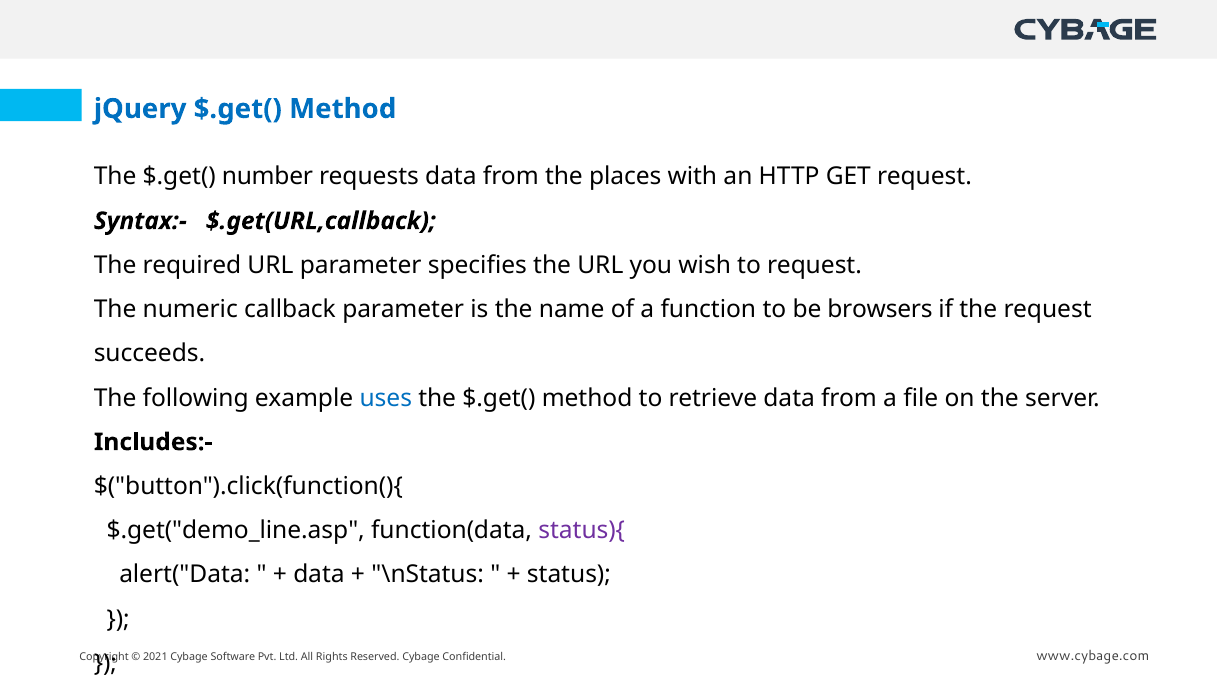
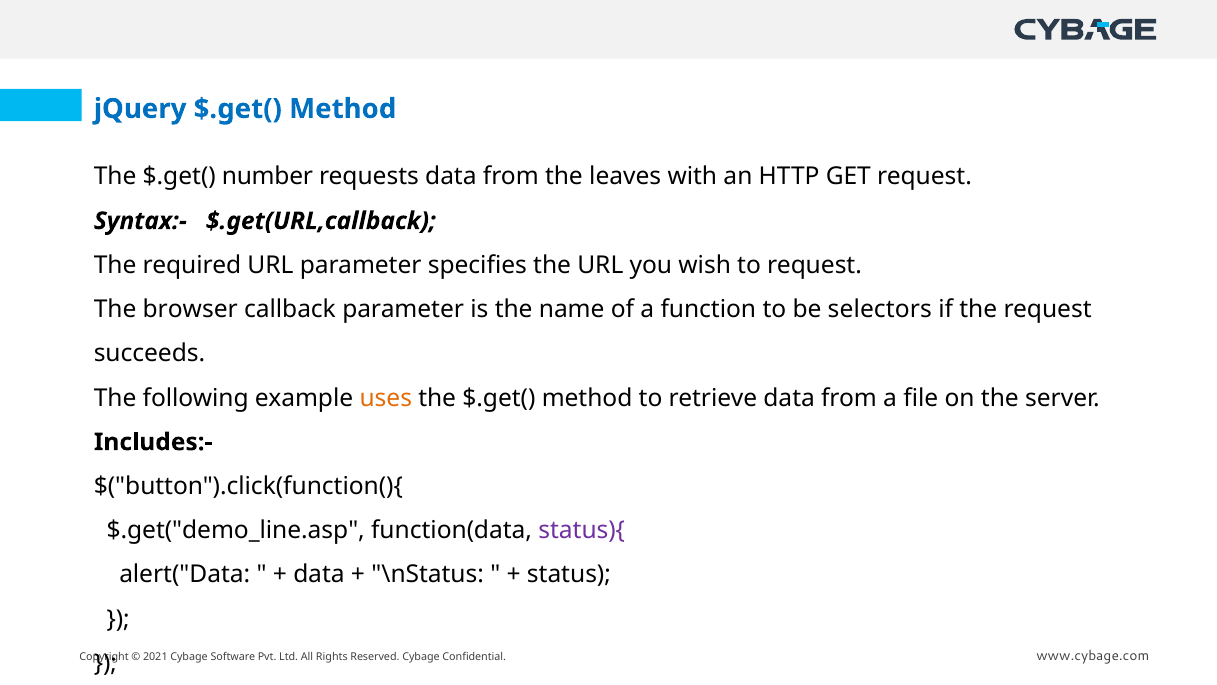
places: places -> leaves (625, 177)
numeric: numeric -> browser (190, 309)
browsers: browsers -> selectors (880, 309)
uses colour: blue -> orange (386, 398)
